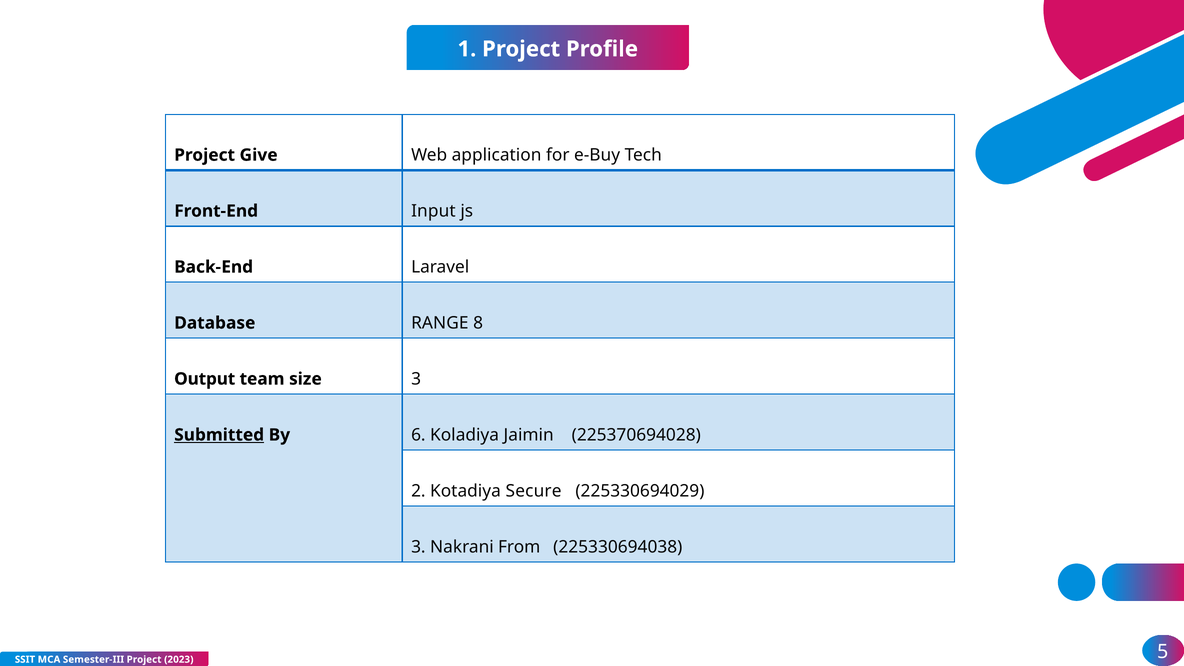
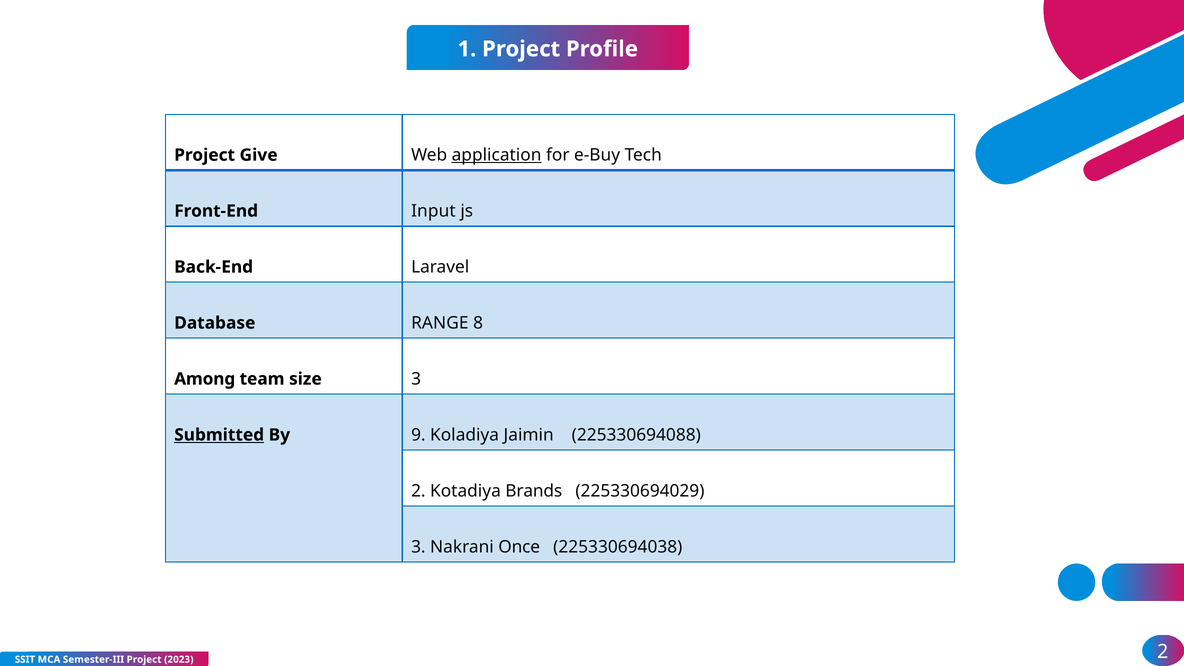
application underline: none -> present (497, 155)
Output: Output -> Among (205, 379)
6: 6 -> 9 (418, 435)
225370694028: 225370694028 -> 225330694088 (636, 435)
Secure: Secure -> Brands (534, 491)
From: From -> Once (519, 547)
5: 5 -> 2 (1163, 652)
